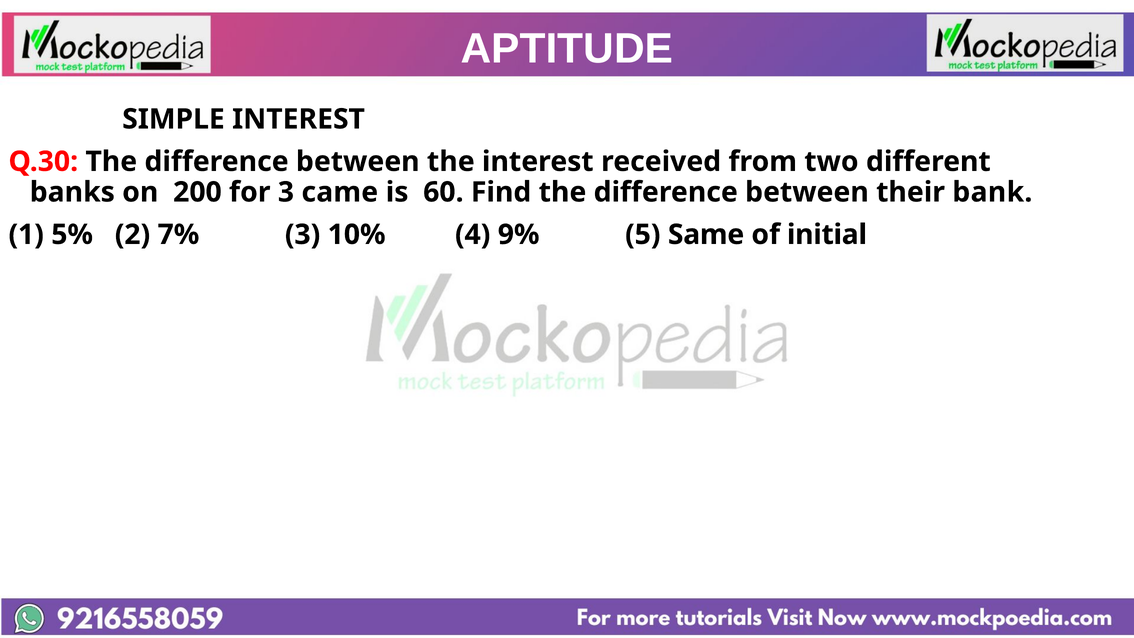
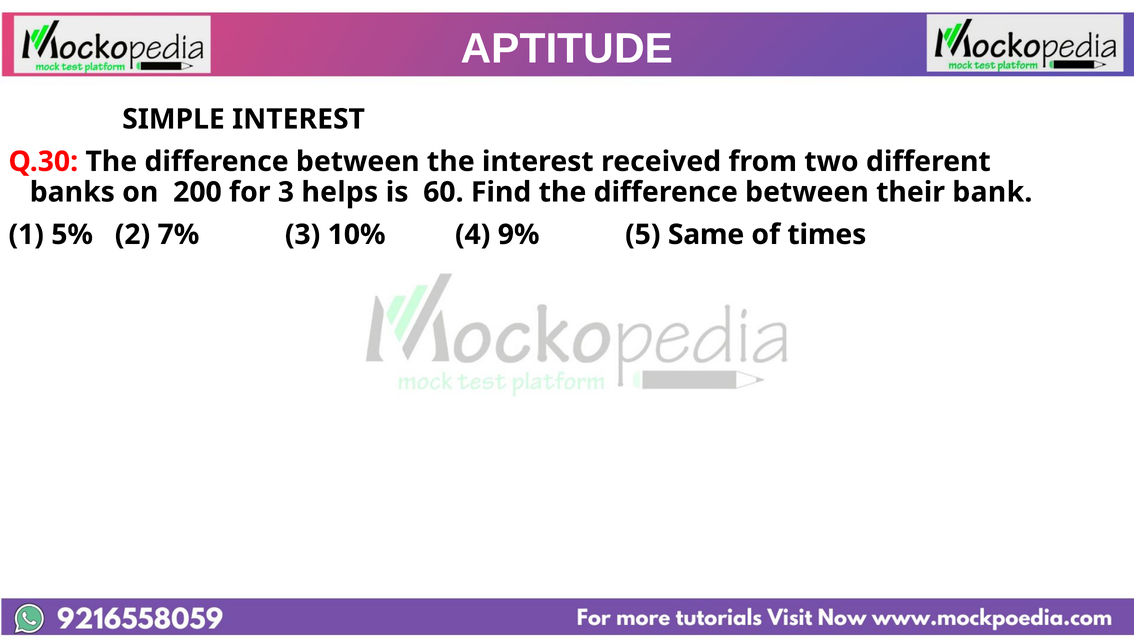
came: came -> helps (340, 192)
initial: initial -> times (827, 235)
